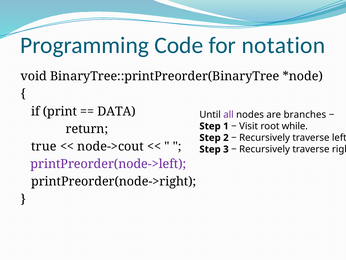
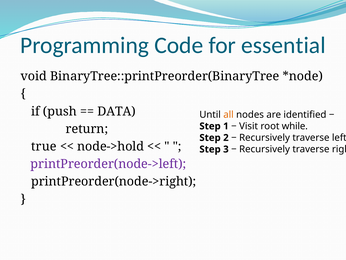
notation: notation -> essential (283, 45)
print: print -> push (60, 111)
all colour: purple -> orange (228, 114)
branches: branches -> identified (305, 114)
node->cout: node->cout -> node->hold (111, 146)
